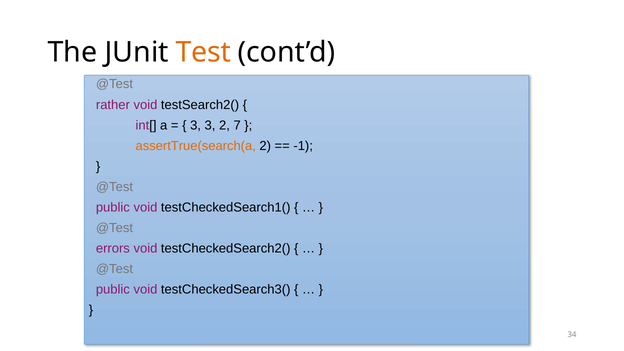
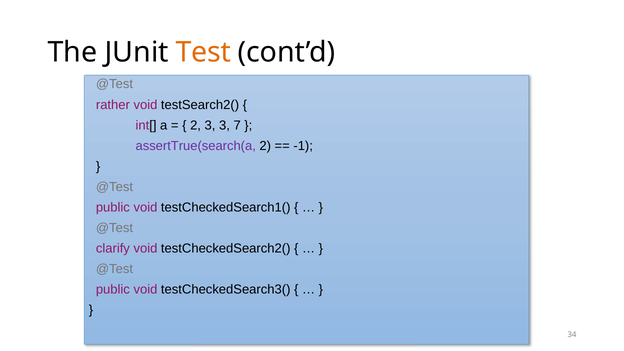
3: 3 -> 2 (196, 125)
3 2: 2 -> 3 (224, 125)
assertTrue(search(a colour: orange -> purple (196, 146)
errors: errors -> clarify (113, 249)
